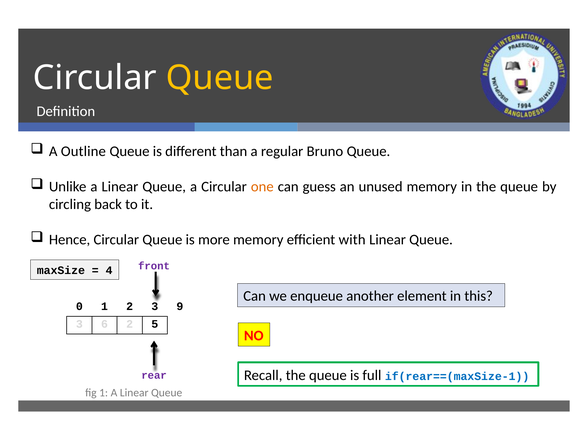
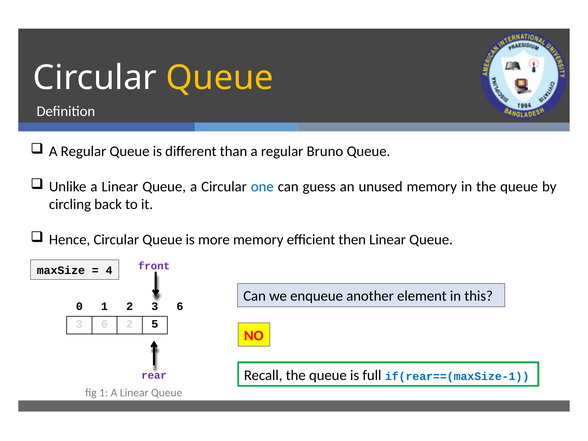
Outline: Outline -> Regular (83, 151)
one colour: orange -> blue (262, 187)
with: with -> then (352, 240)
9: 9 -> 6 (180, 306)
